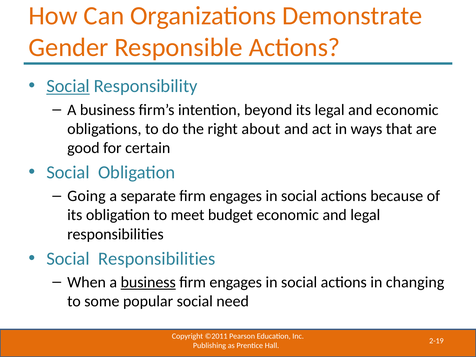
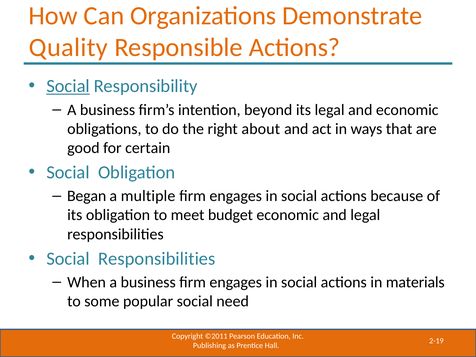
Gender: Gender -> Quality (68, 47)
Going: Going -> Began (87, 196)
separate: separate -> multiple (148, 196)
business underline: present -> none (148, 282)
changing: changing -> materials (415, 282)
